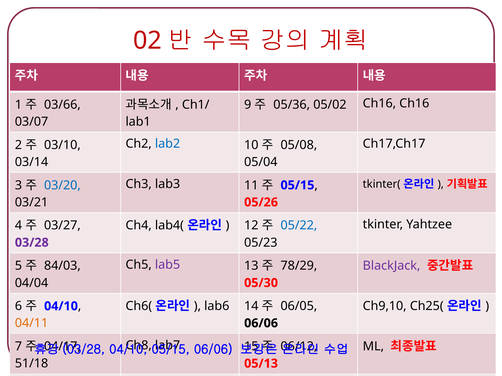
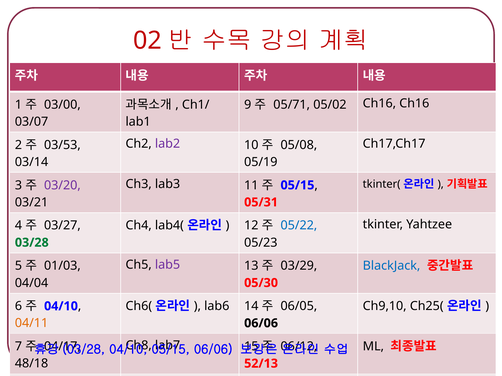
03/66: 03/66 -> 03/00 (62, 105)
05/36: 05/36 -> 05/71 (292, 105)
lab2 colour: blue -> purple (168, 144)
03/10: 03/10 -> 03/53 (62, 145)
05/04: 05/04 -> 05/19 (261, 162)
03/20 colour: blue -> purple (62, 185)
05/26: 05/26 -> 05/31 (261, 203)
03/28 colour: purple -> green (32, 243)
78/29: 78/29 -> 03/29 (299, 266)
84/03: 84/03 -> 01/03 (62, 266)
BlackJack colour: purple -> blue (392, 266)
51/18: 51/18 -> 48/18 (32, 364)
05/13: 05/13 -> 52/13 (261, 364)
